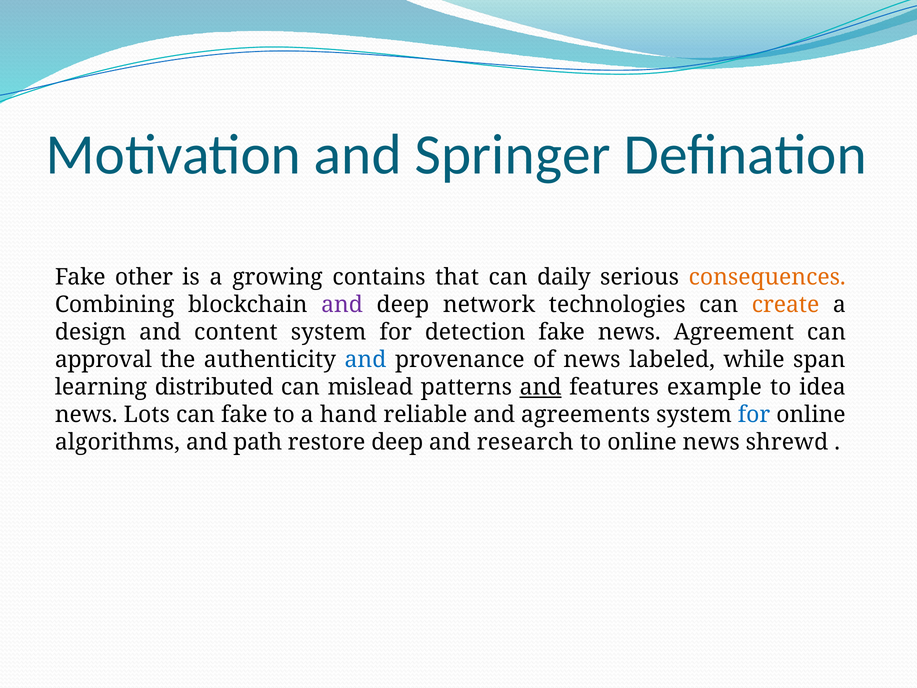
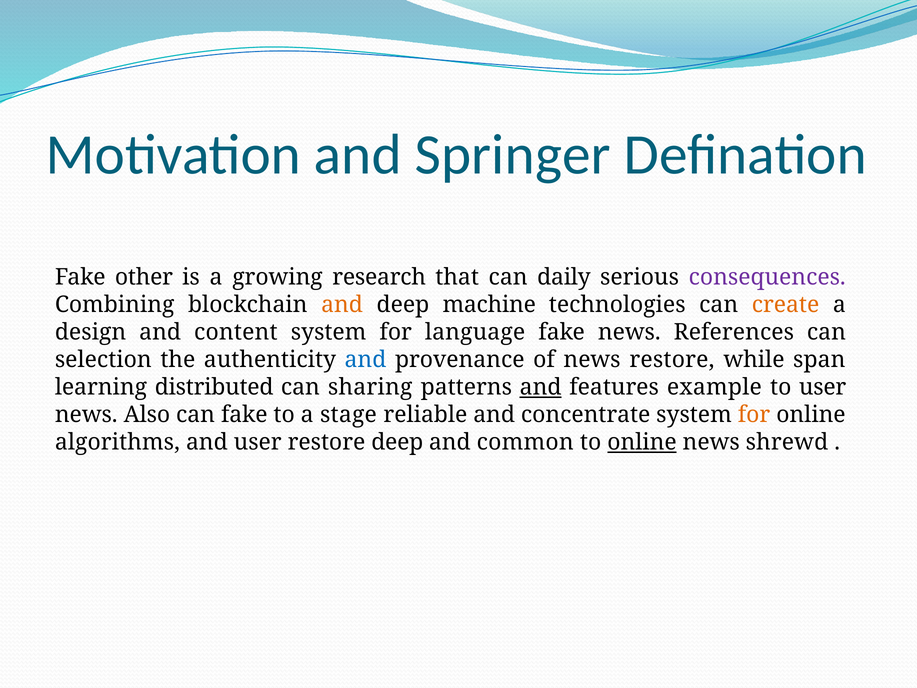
contains: contains -> research (379, 277)
consequences colour: orange -> purple (767, 277)
and colour: purple -> orange (342, 305)
network: network -> machine (489, 305)
detection: detection -> language (475, 332)
Agreement: Agreement -> References (734, 332)
approval: approval -> selection (103, 360)
news labeled: labeled -> restore (672, 360)
mislead: mislead -> sharing (370, 387)
to idea: idea -> user (823, 387)
Lots: Lots -> Also (147, 415)
hand: hand -> stage (348, 415)
agreements: agreements -> concentrate (586, 415)
for colour: blue -> orange (754, 415)
and path: path -> user (258, 442)
research: research -> common (525, 442)
online underline: none -> present (642, 442)
